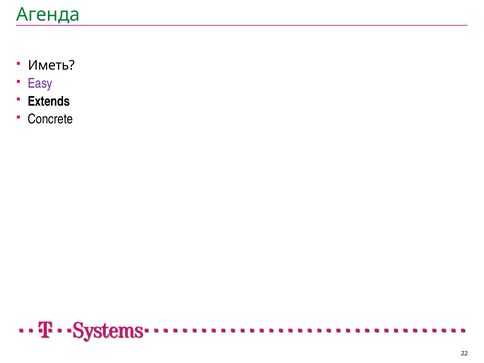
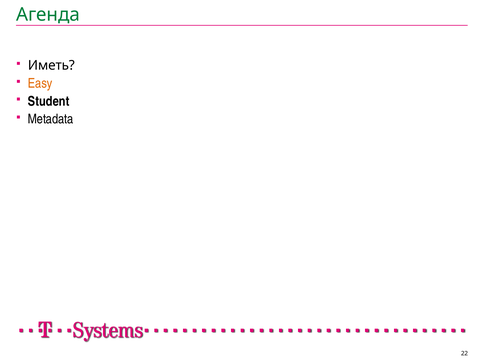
Easy colour: purple -> orange (40, 83)
Extends: Extends -> Student (49, 101)
Concrete: Concrete -> Metadata (51, 119)
